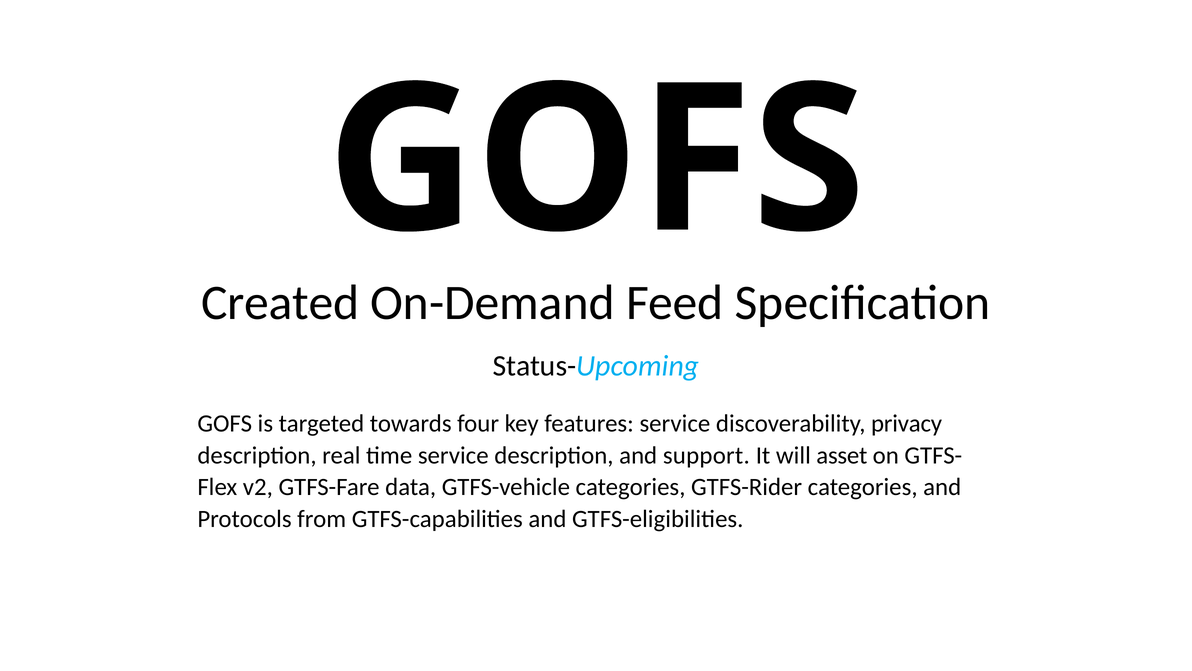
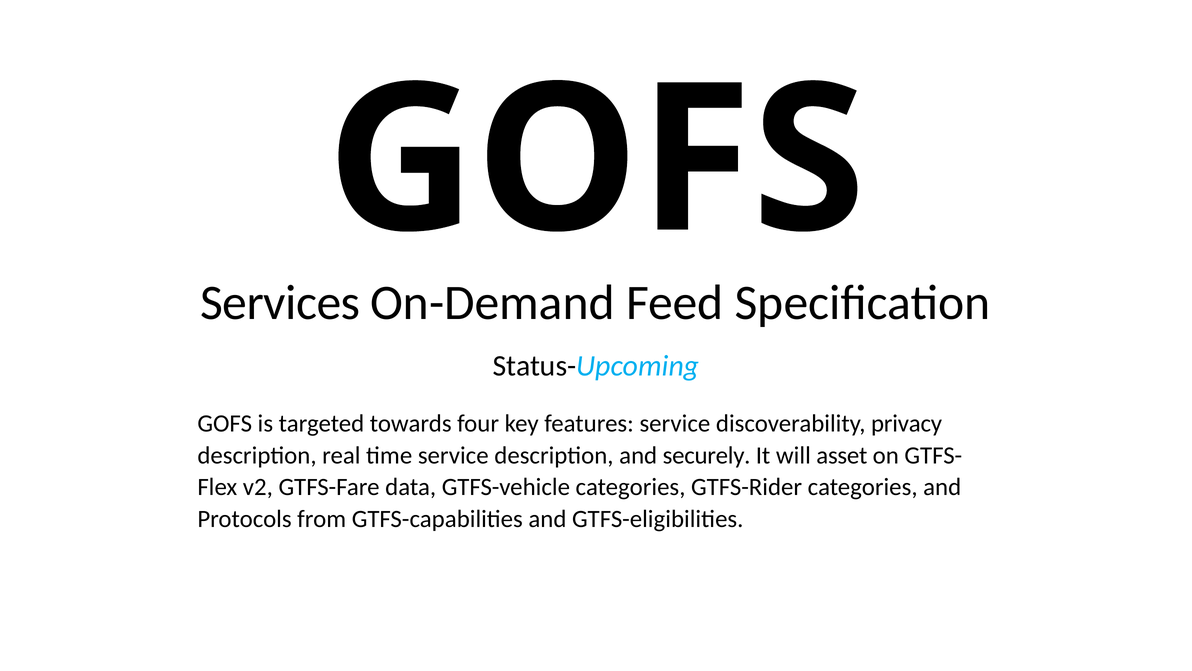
Created: Created -> Services (280, 303)
support: support -> securely (707, 455)
